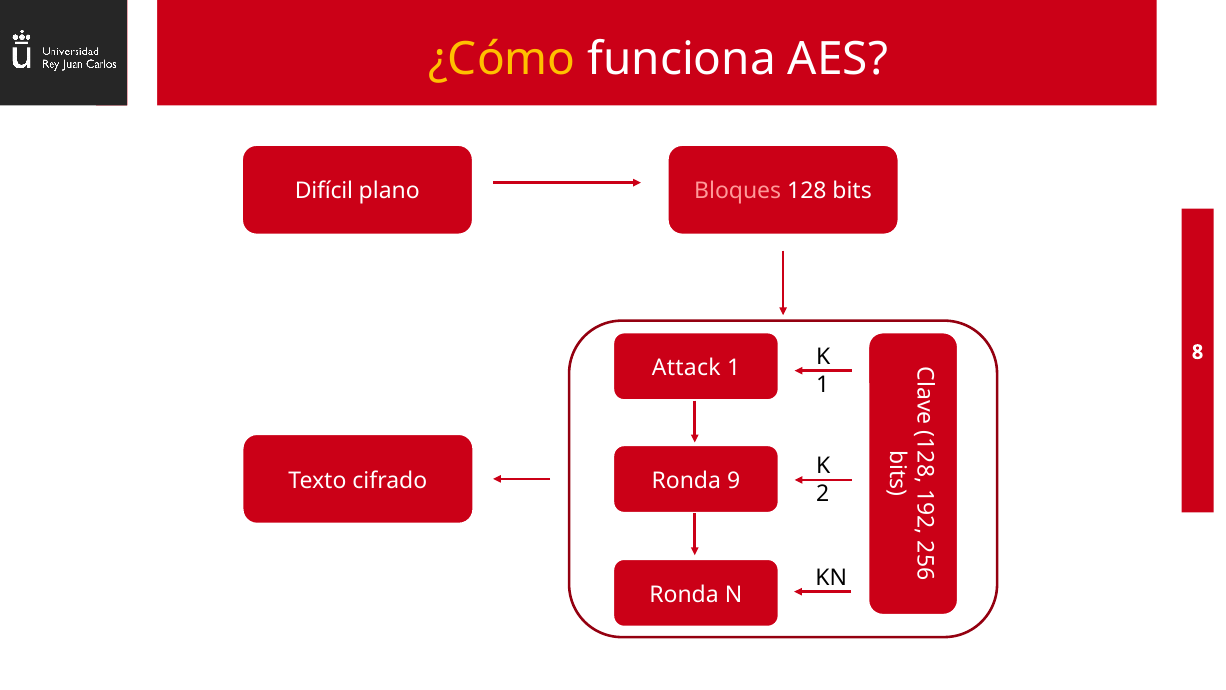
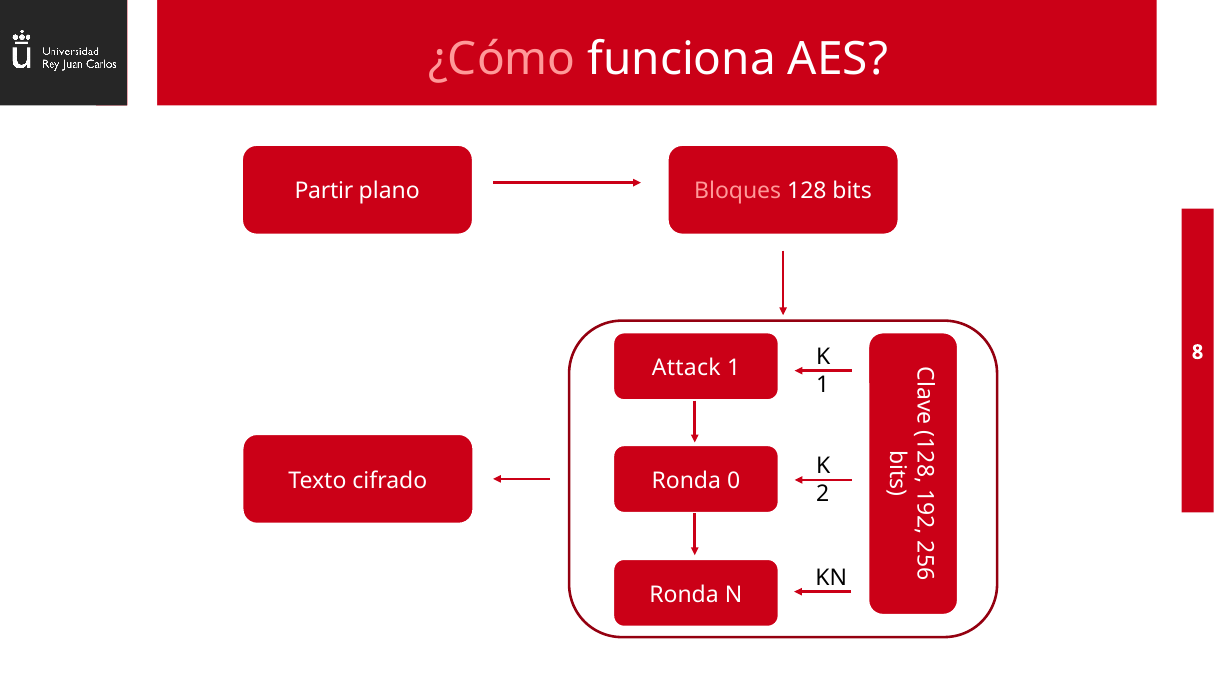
¿Cómo colour: yellow -> pink (502, 59)
Difícil: Difícil -> Partir (324, 191)
Ronda 9: 9 -> 0 (734, 480)
